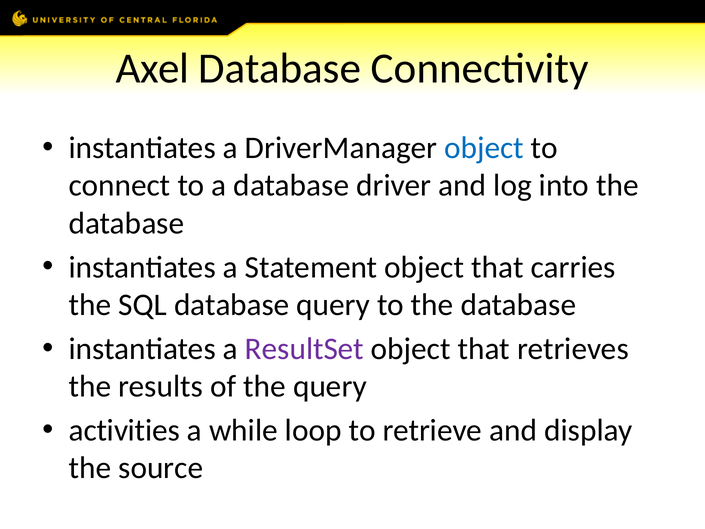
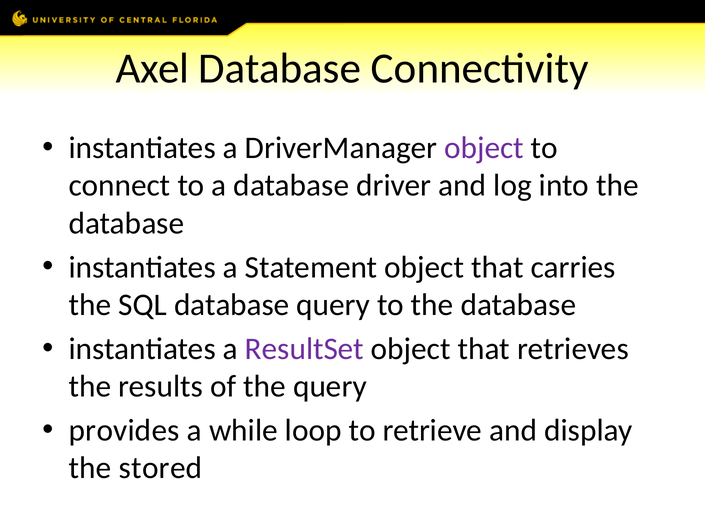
object colour: blue -> purple (484, 148)
activities: activities -> provides (124, 430)
source: source -> stored (161, 468)
